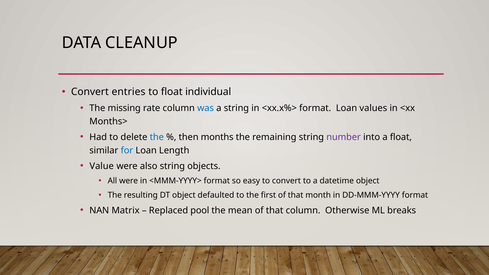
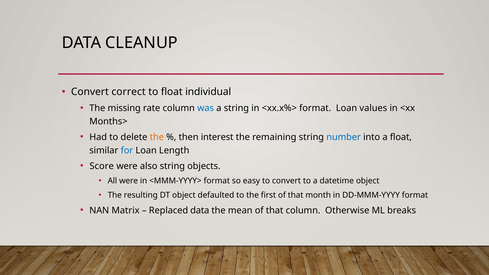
entries: entries -> correct (129, 92)
the colour: blue -> orange (157, 137)
months: months -> interest (217, 137)
number colour: purple -> blue (344, 137)
Value: Value -> Score (102, 166)
Replaced pool: pool -> data (200, 210)
